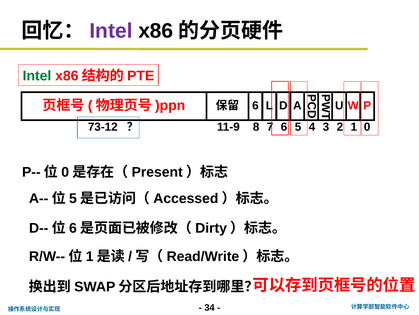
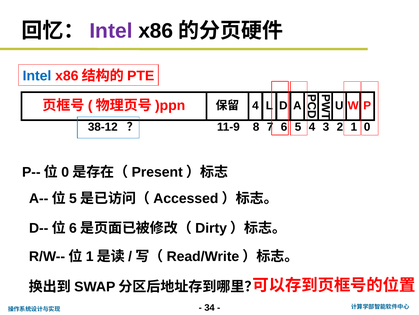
Intel colour: green -> blue (37, 76)
6: 6 -> 4 (255, 105)
73-12: 73-12 -> 38-12 (103, 127)
